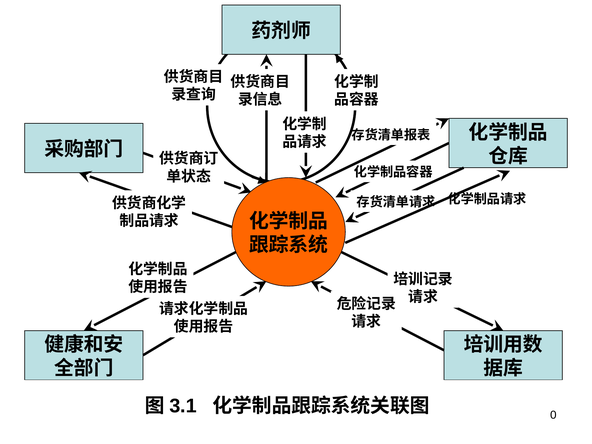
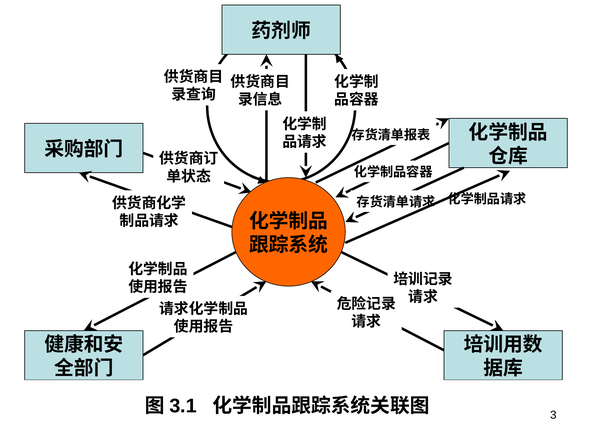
0: 0 -> 3 (553, 415)
